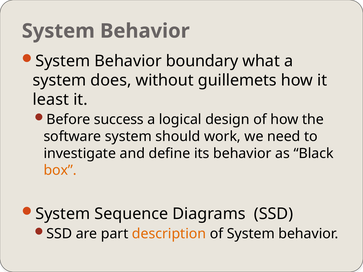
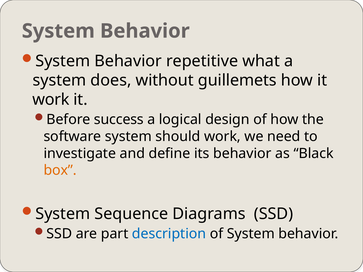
boundary: boundary -> repetitive (202, 61)
least: least -> work (51, 100)
description colour: orange -> blue (169, 234)
